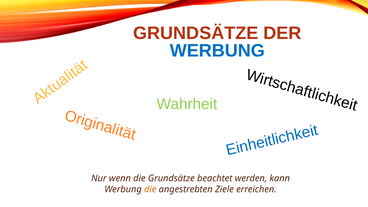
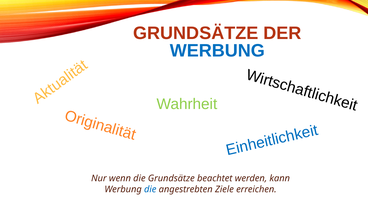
die colour: orange -> blue (150, 189)
